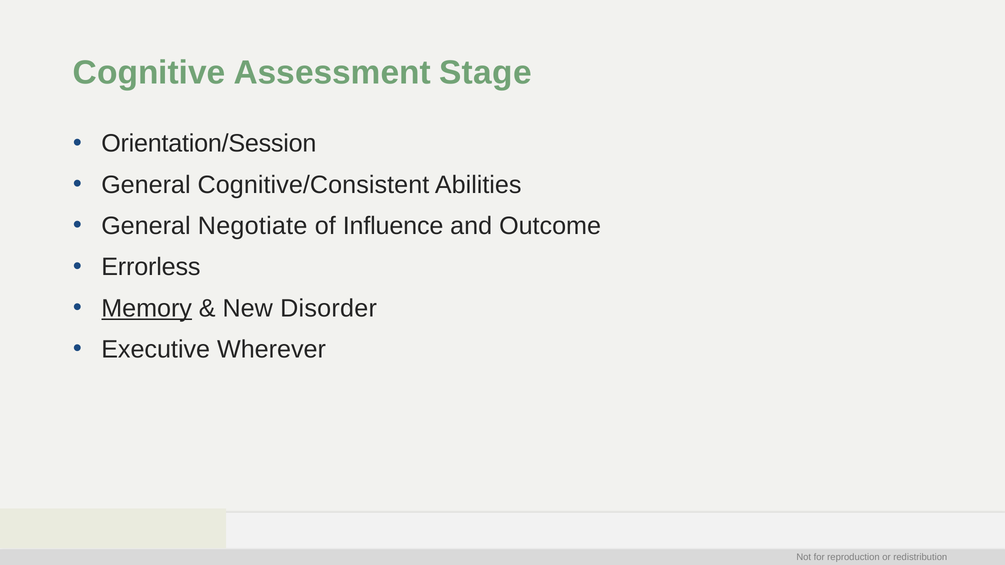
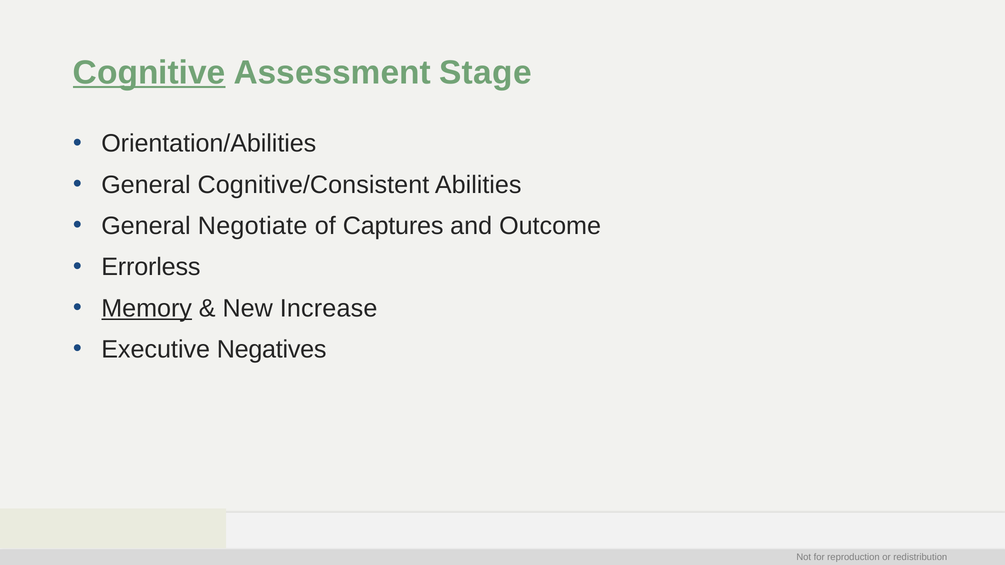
Cognitive underline: none -> present (149, 73)
Orientation/Session: Orientation/Session -> Orientation/Abilities (209, 144)
Influence: Influence -> Captures (393, 226)
Disorder: Disorder -> Increase (329, 309)
Wherever: Wherever -> Negatives (272, 350)
